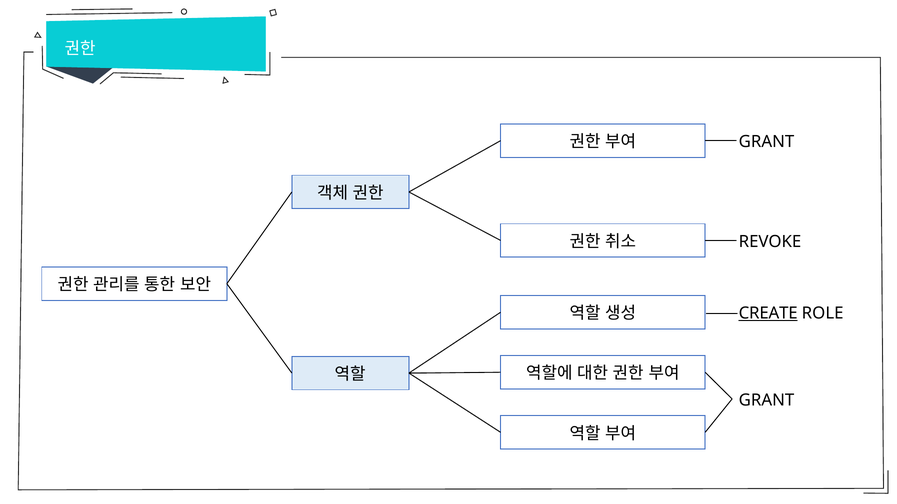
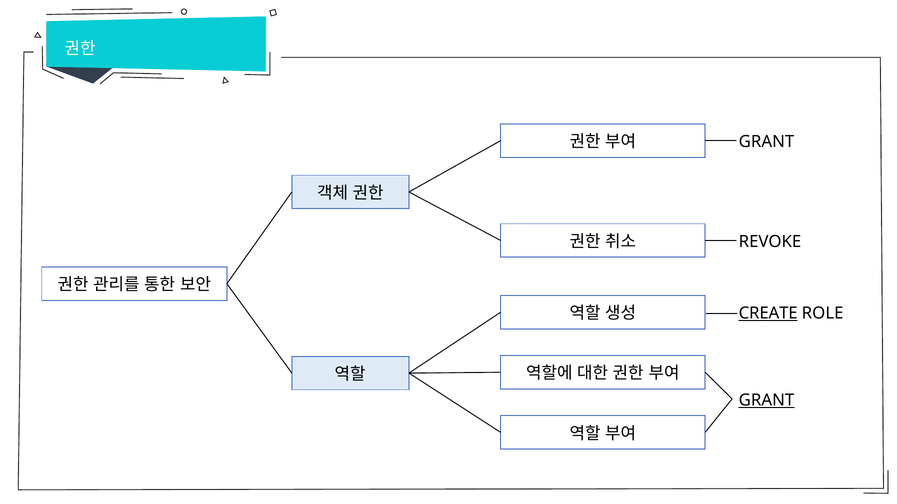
GRANT underline: none -> present (767, 401)
